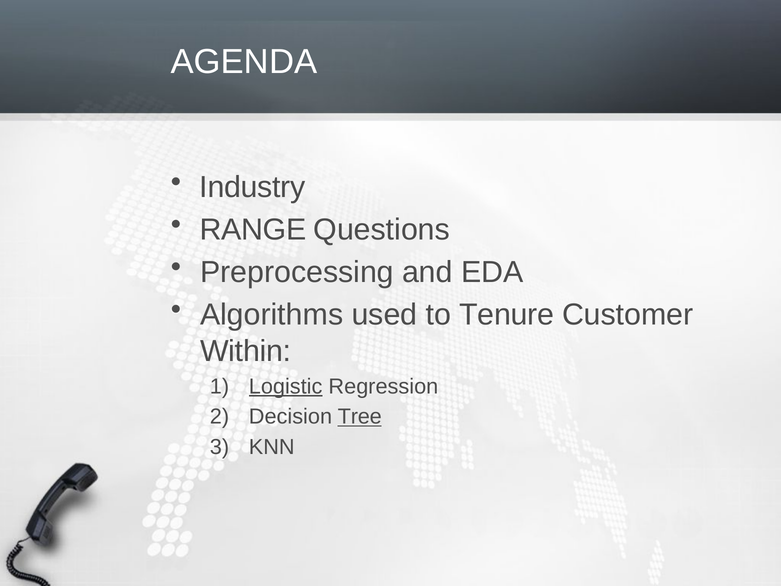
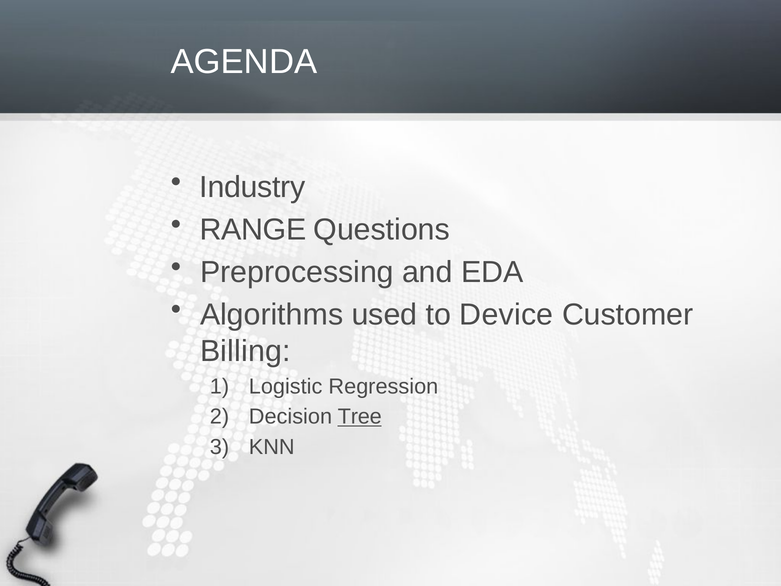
Tenure: Tenure -> Device (506, 315)
Within: Within -> Billing (245, 351)
Logistic underline: present -> none (286, 386)
